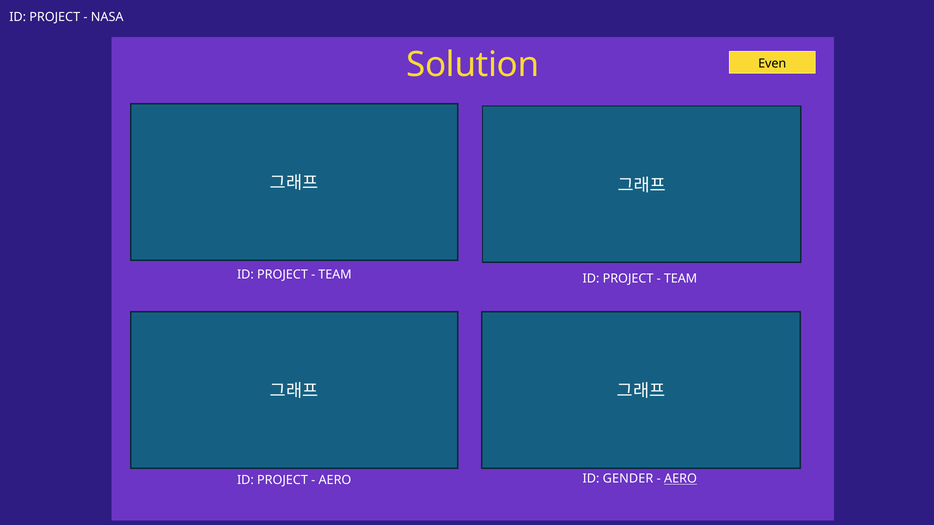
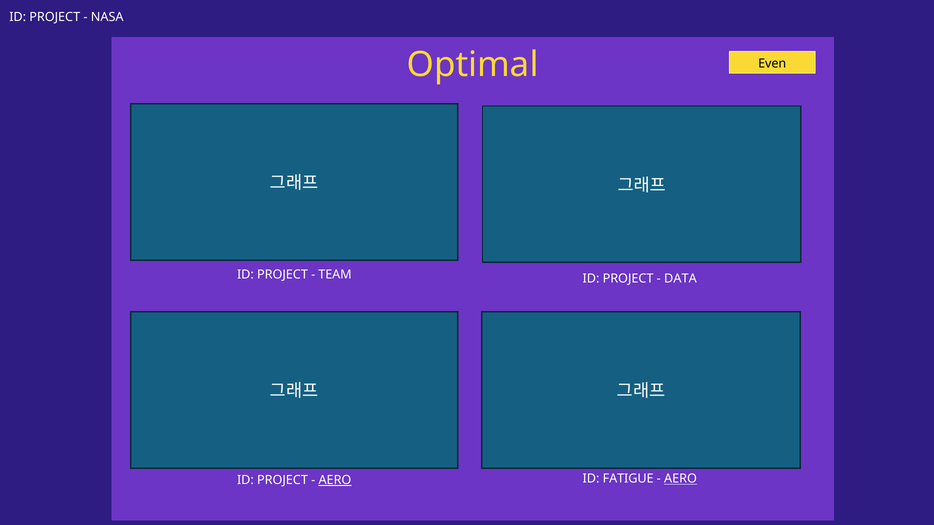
Solution: Solution -> Optimal (473, 65)
TEAM: TEAM -> DATA (680, 279)
AERO underline: none -> present (335, 480)
GENDER: GENDER -> FATIGUE (628, 479)
